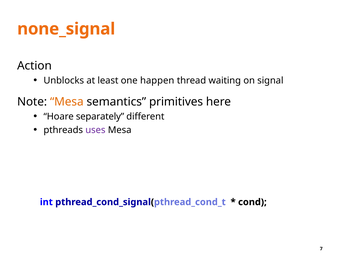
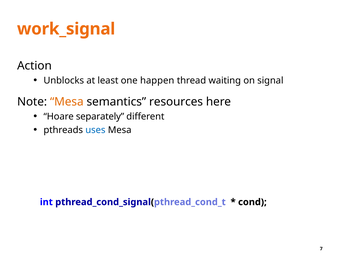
none_signal: none_signal -> work_signal (66, 29)
primitives: primitives -> resources (176, 102)
uses colour: purple -> blue (95, 130)
